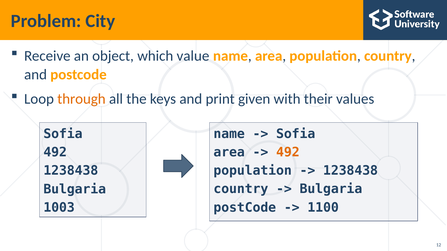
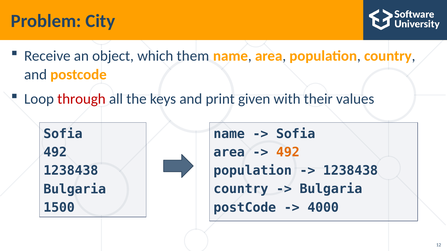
value: value -> them (193, 56)
through colour: orange -> red (81, 99)
1100: 1100 -> 4000 (323, 208)
1003: 1003 -> 1500 (59, 208)
